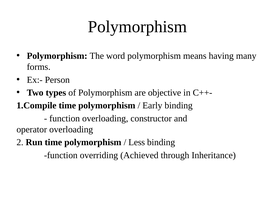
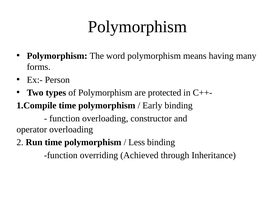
objective: objective -> protected (165, 92)
